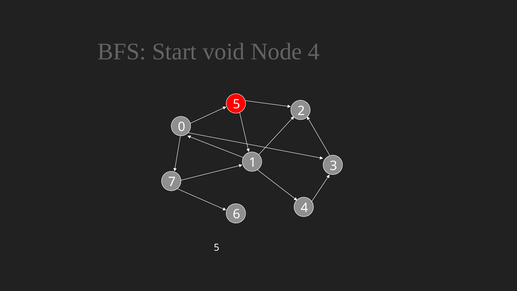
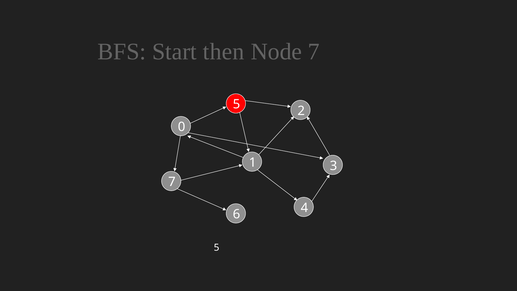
void: void -> then (224, 52)
Node 4: 4 -> 7 (314, 52)
